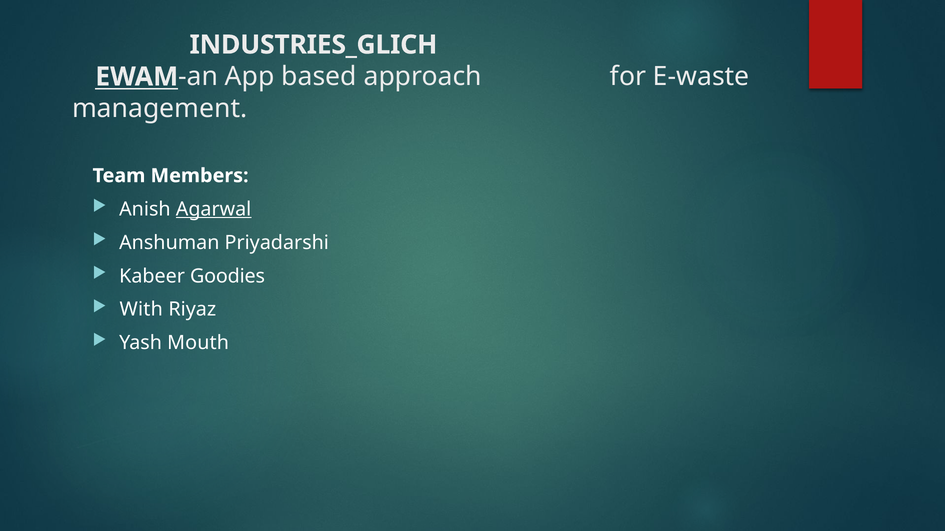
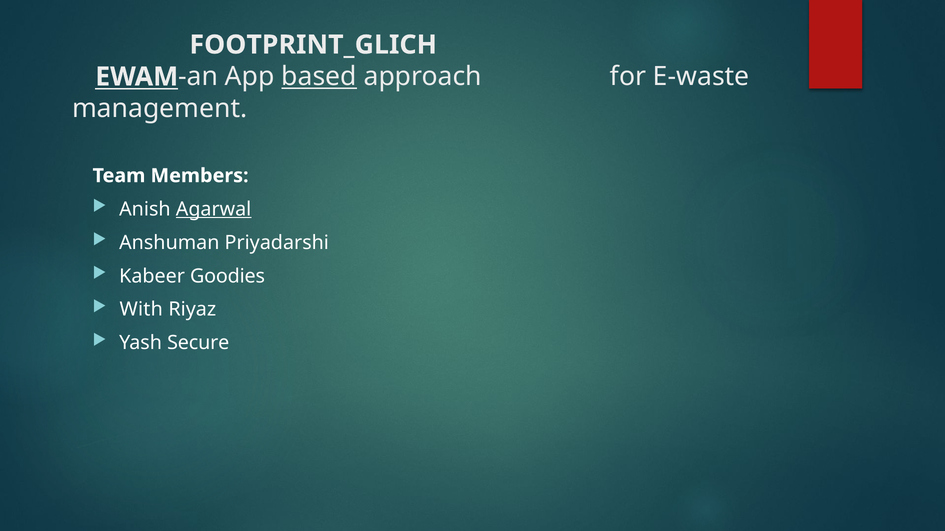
INDUSTRIES_GLICH: INDUSTRIES_GLICH -> FOOTPRINT_GLICH (313, 45)
based underline: none -> present (319, 77)
Mouth: Mouth -> Secure (198, 343)
